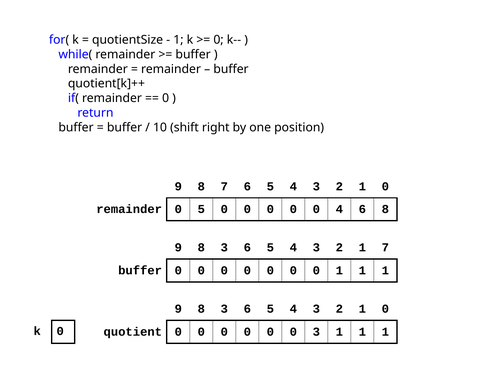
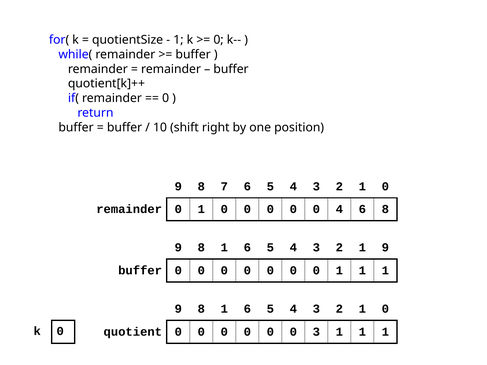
remainder 0 5: 5 -> 1 (201, 209)
3: 3 -> 1 (224, 248)
2 1 7: 7 -> 9 (385, 248)
3: 3 -> 1 (224, 309)
